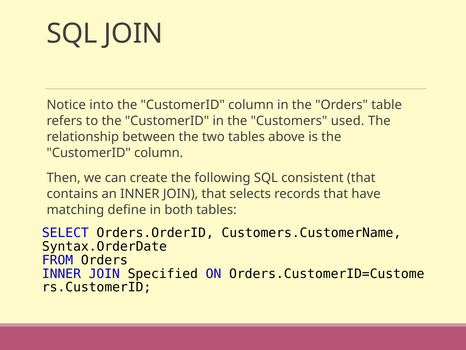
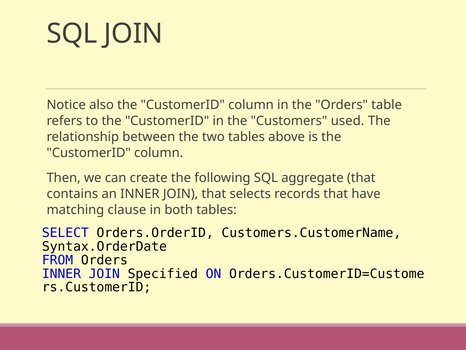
into: into -> also (102, 105)
consistent: consistent -> aggregate (312, 178)
define: define -> clause (127, 210)
